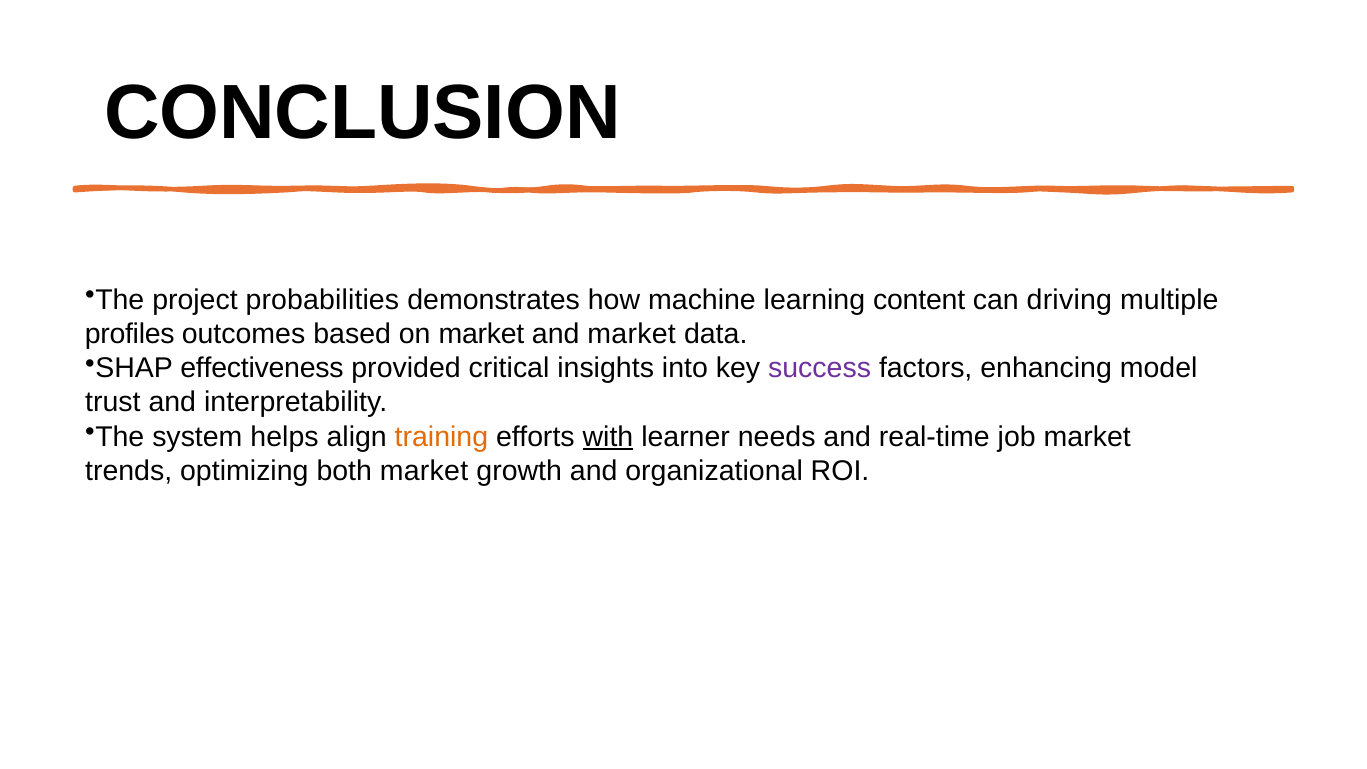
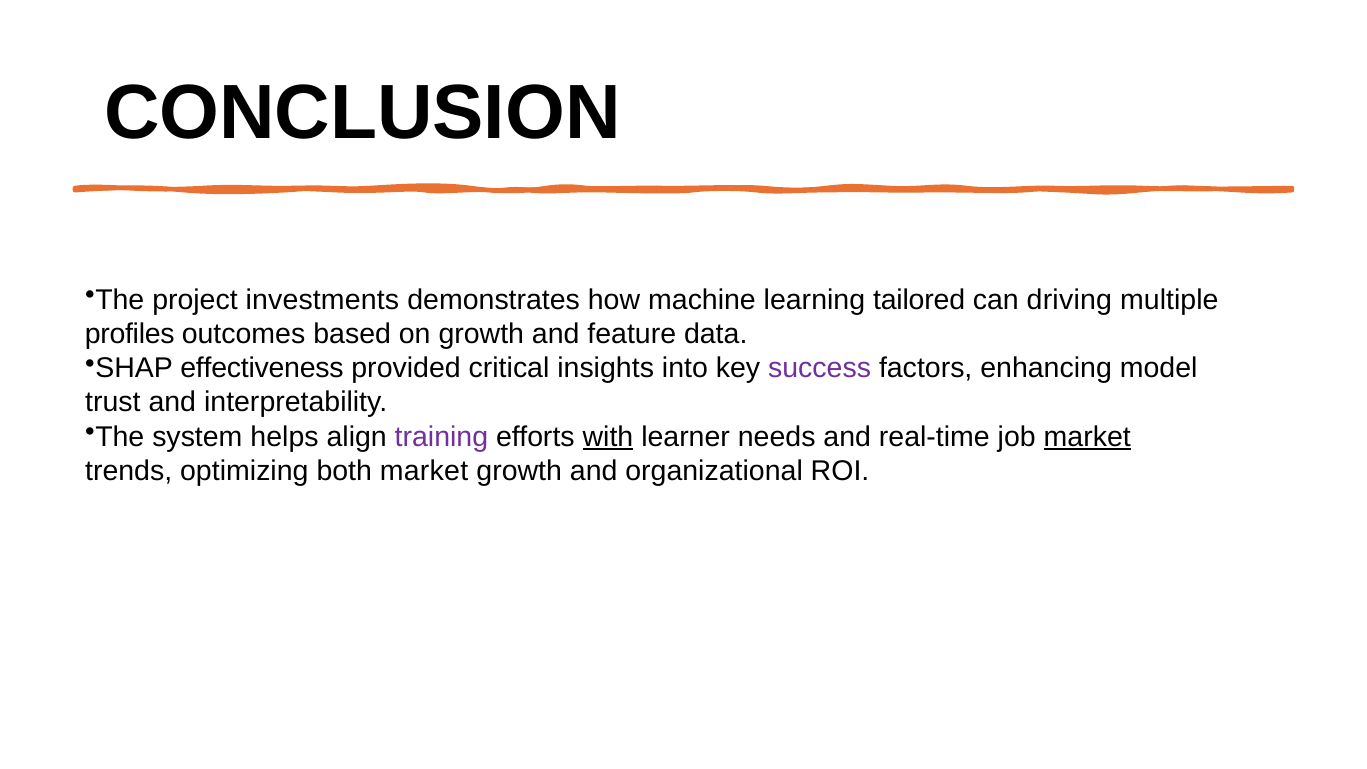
probabilities: probabilities -> investments (322, 300)
content: content -> tailored (919, 300)
on market: market -> growth (481, 334)
and market: market -> feature (632, 334)
training colour: orange -> purple (441, 437)
market underline: none -> present (1087, 437)
